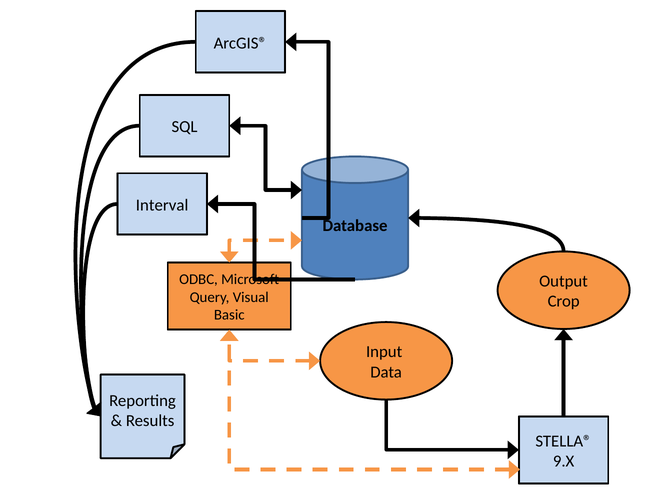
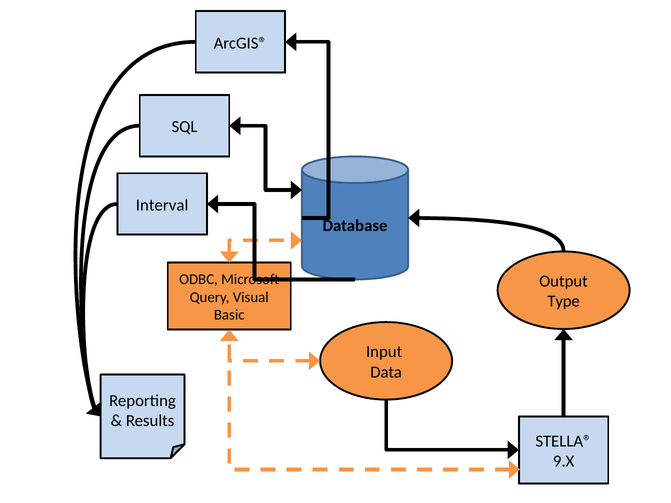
Crop: Crop -> Type (564, 302)
